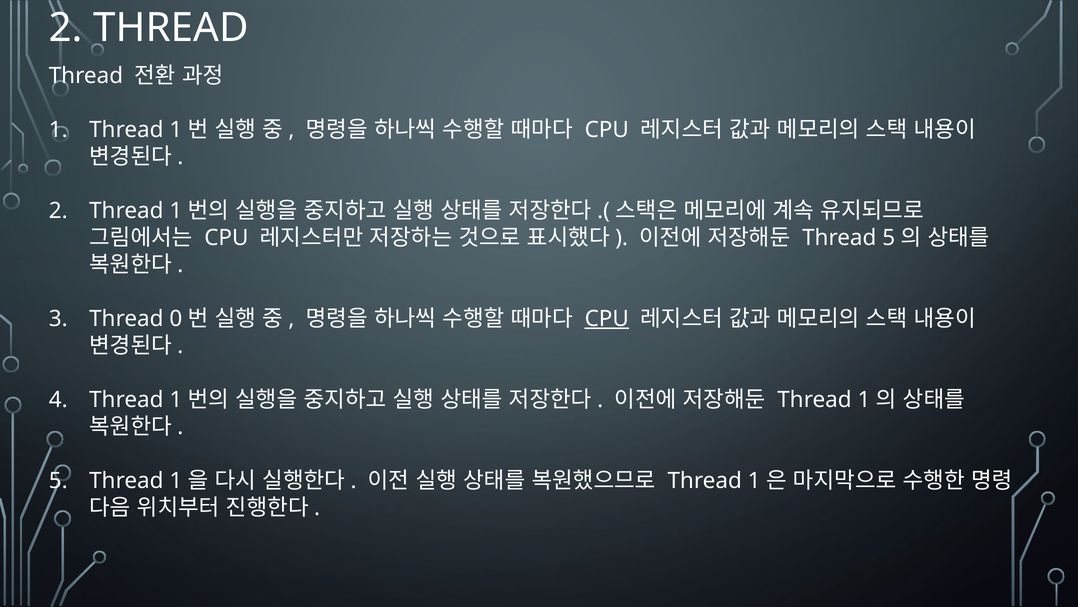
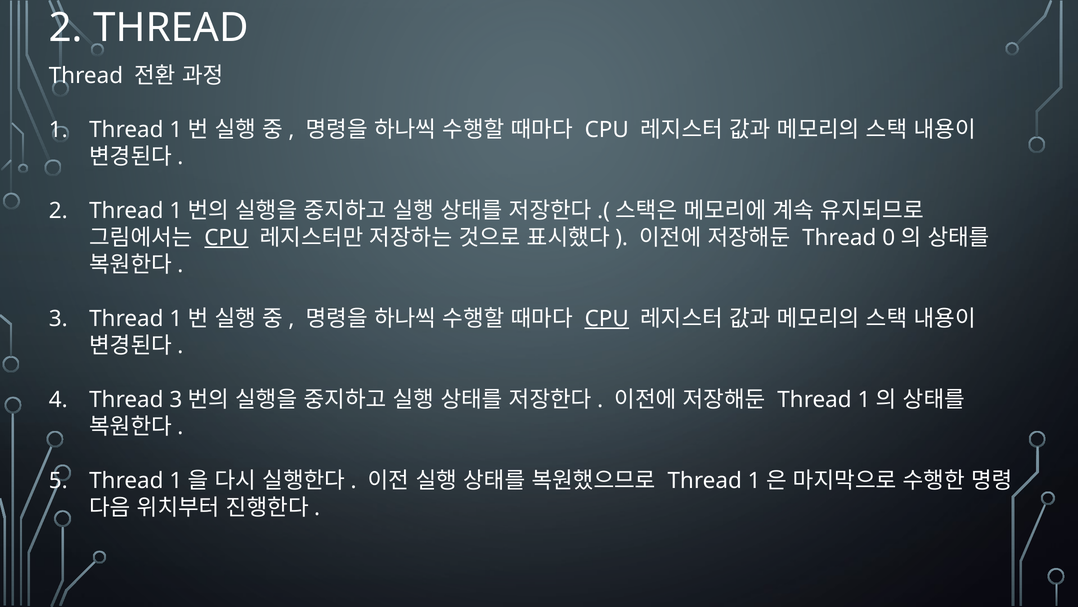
CPU underline: none -> present (226, 237)
Thread 5: 5 -> 0 (889, 237)
0: 0 -> 1 (176, 318)
1: 1 -> 3 (176, 399)
